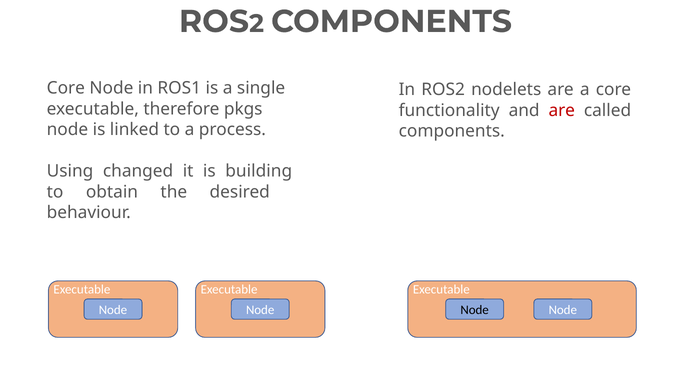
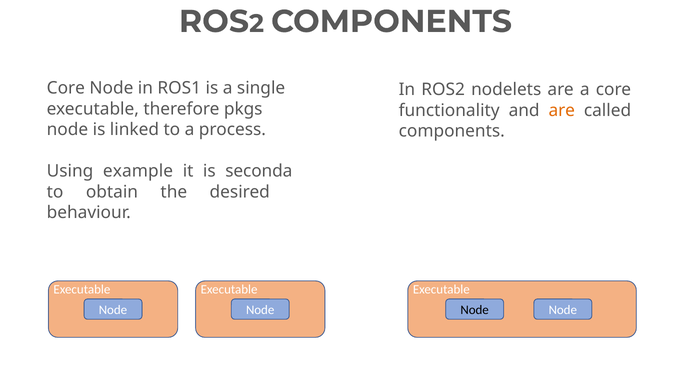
are colour: red -> orange (562, 110)
changed: changed -> example (138, 171)
building: building -> seconda (259, 171)
